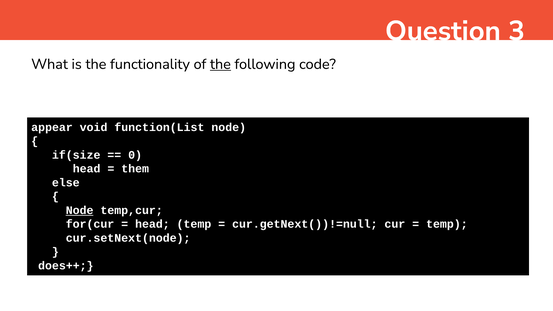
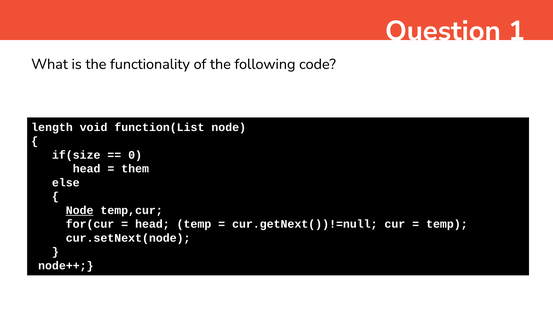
3: 3 -> 1 (517, 31)
the underline: present -> none (220, 64)
appear: appear -> length (52, 127)
does++: does++ -> node++ (66, 266)
